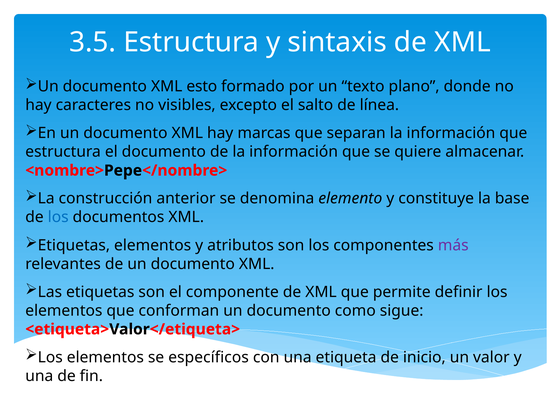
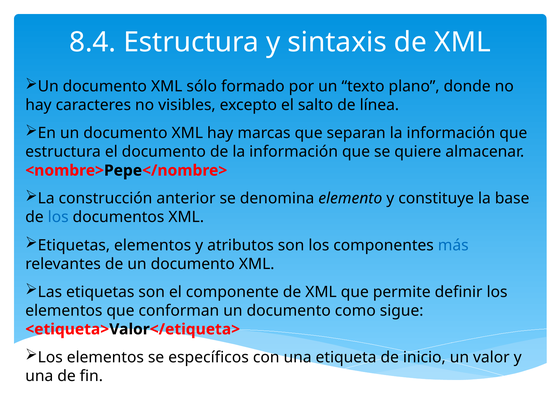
3.5: 3.5 -> 8.4 (93, 42)
esto: esto -> sólo (202, 86)
más colour: purple -> blue (453, 245)
